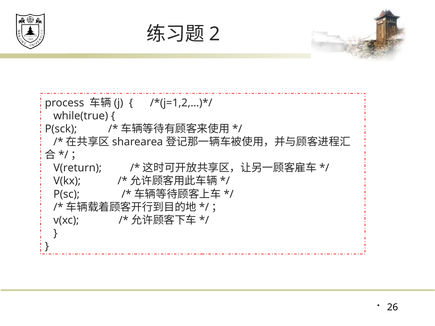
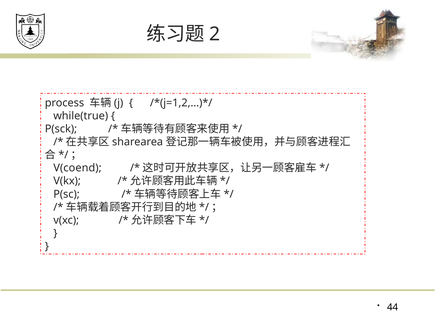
V(return: V(return -> V(coend (77, 168)
26: 26 -> 44 (393, 307)
